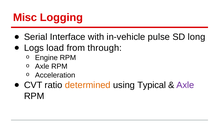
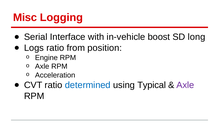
pulse: pulse -> boost (159, 37)
Logs load: load -> ratio (55, 48)
through: through -> position (105, 48)
determined colour: orange -> blue (88, 85)
